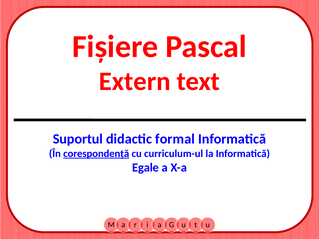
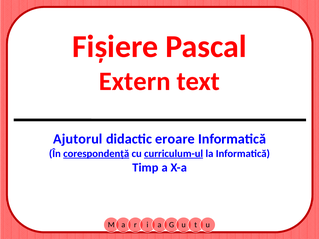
Suportul: Suportul -> Ajutorul (78, 139)
formal: formal -> eroare (175, 139)
curriculum-ul underline: none -> present (174, 154)
Egale: Egale -> Timp (145, 168)
